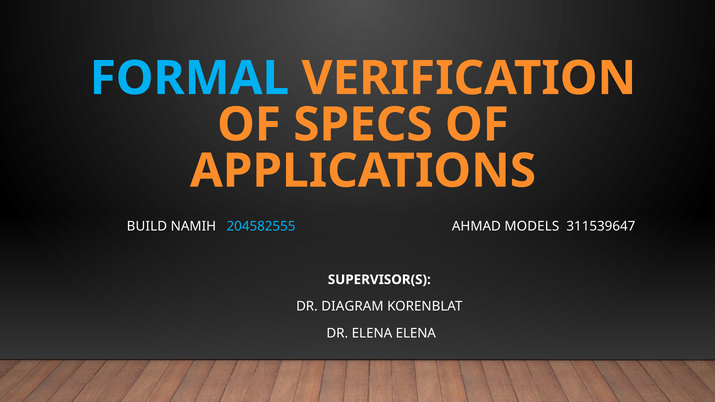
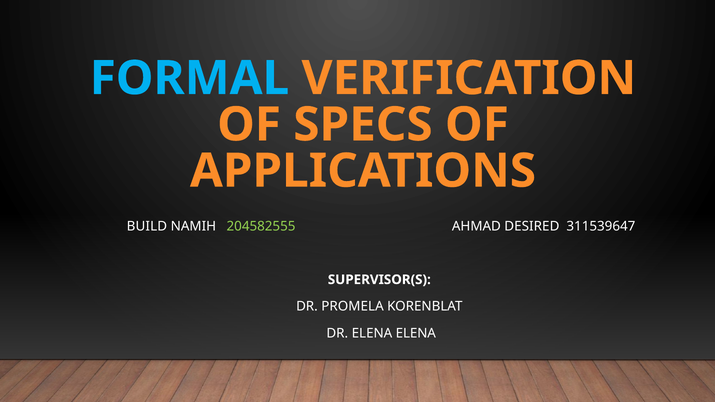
204582555 colour: light blue -> light green (261, 226)
MODELS: MODELS -> DESIRED (532, 226)
DIAGRAM: DIAGRAM -> PROMELA (353, 307)
